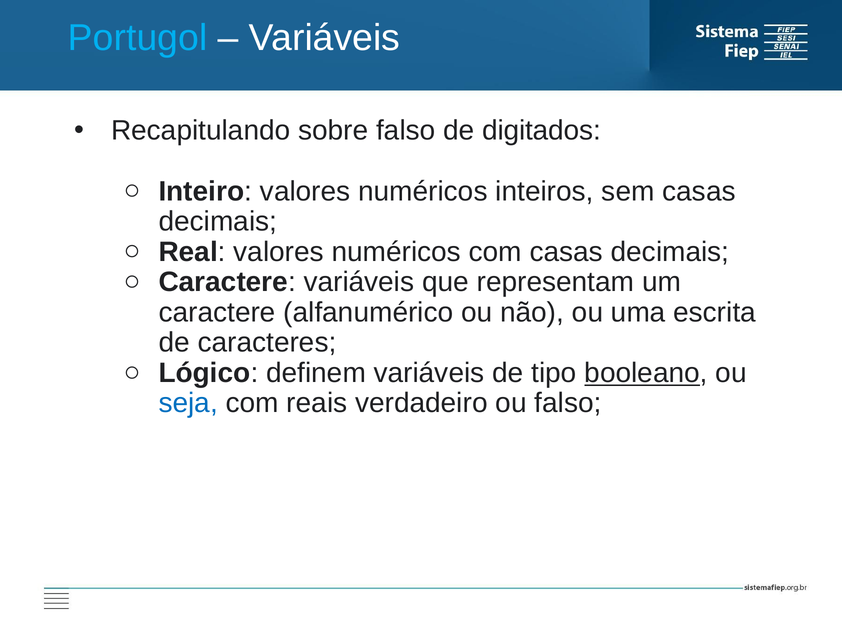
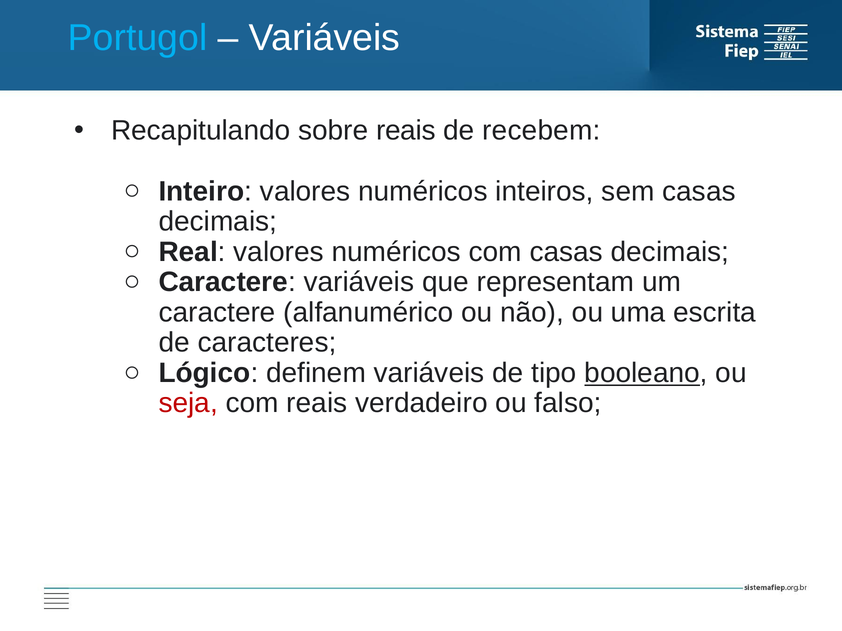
sobre falso: falso -> reais (406, 131)
digitados: digitados -> recebem (541, 131)
seja colour: blue -> red (188, 404)
